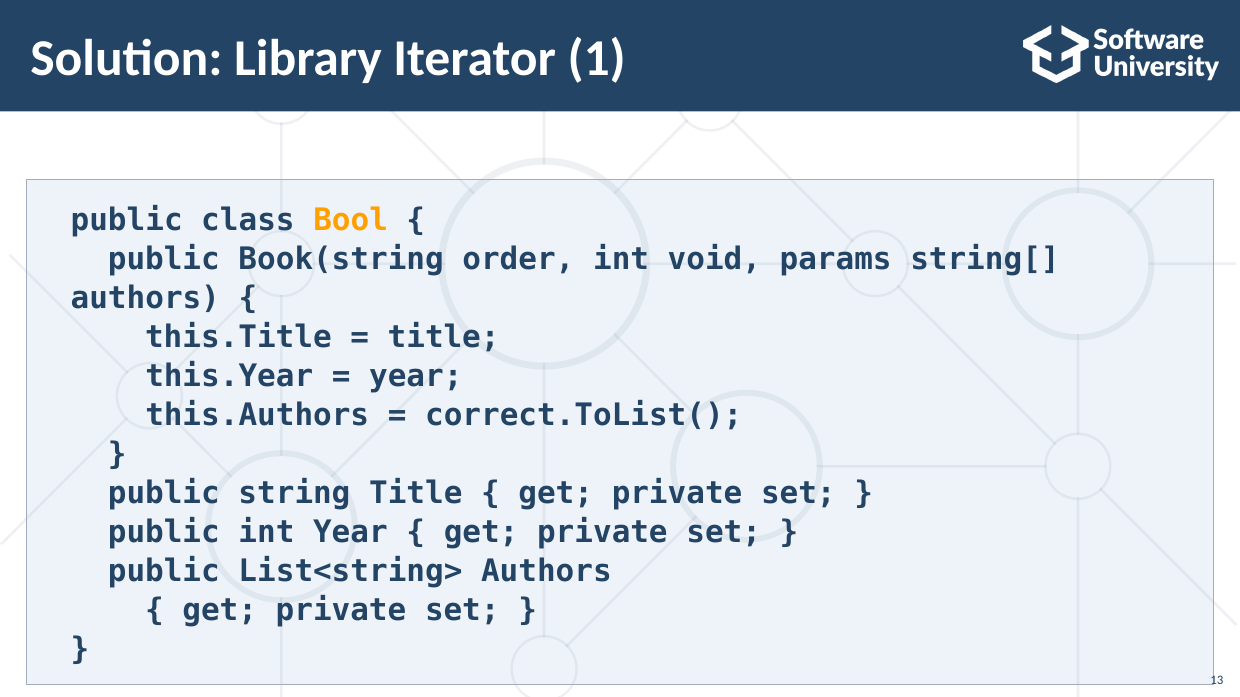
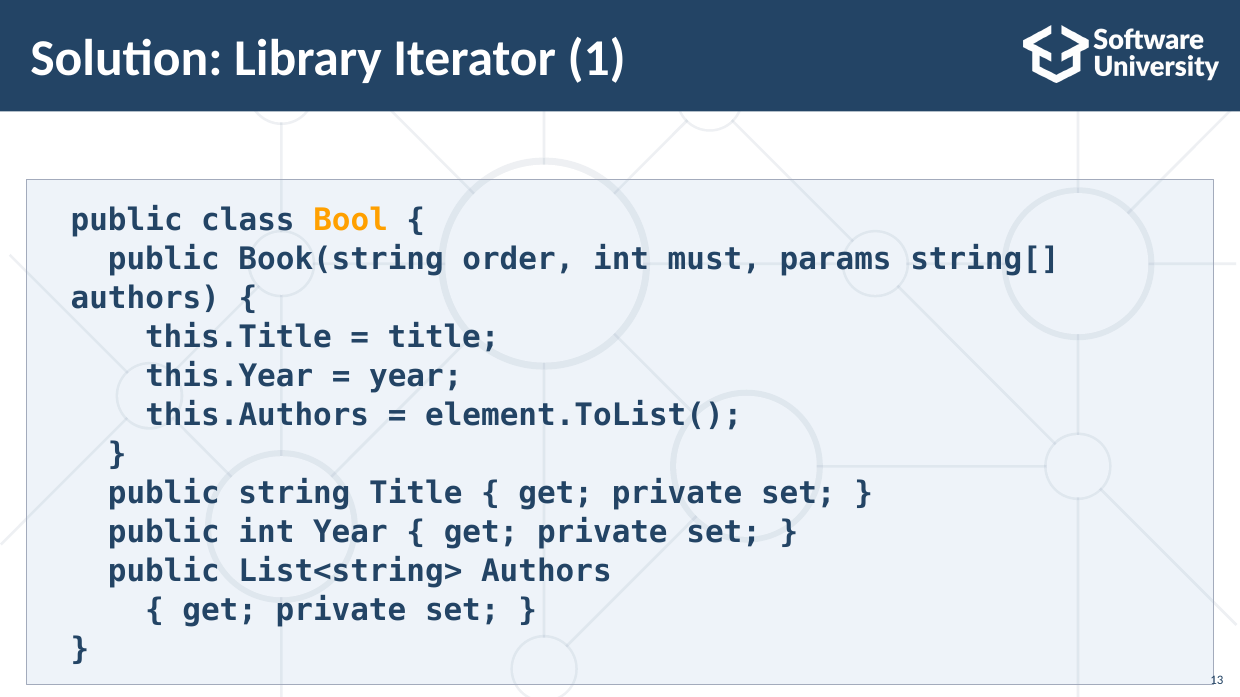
void: void -> must (714, 260)
correct.ToList(: correct.ToList( -> element.ToList( (584, 416)
